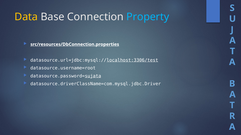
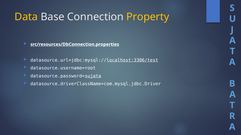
Property colour: light blue -> yellow (148, 17)
